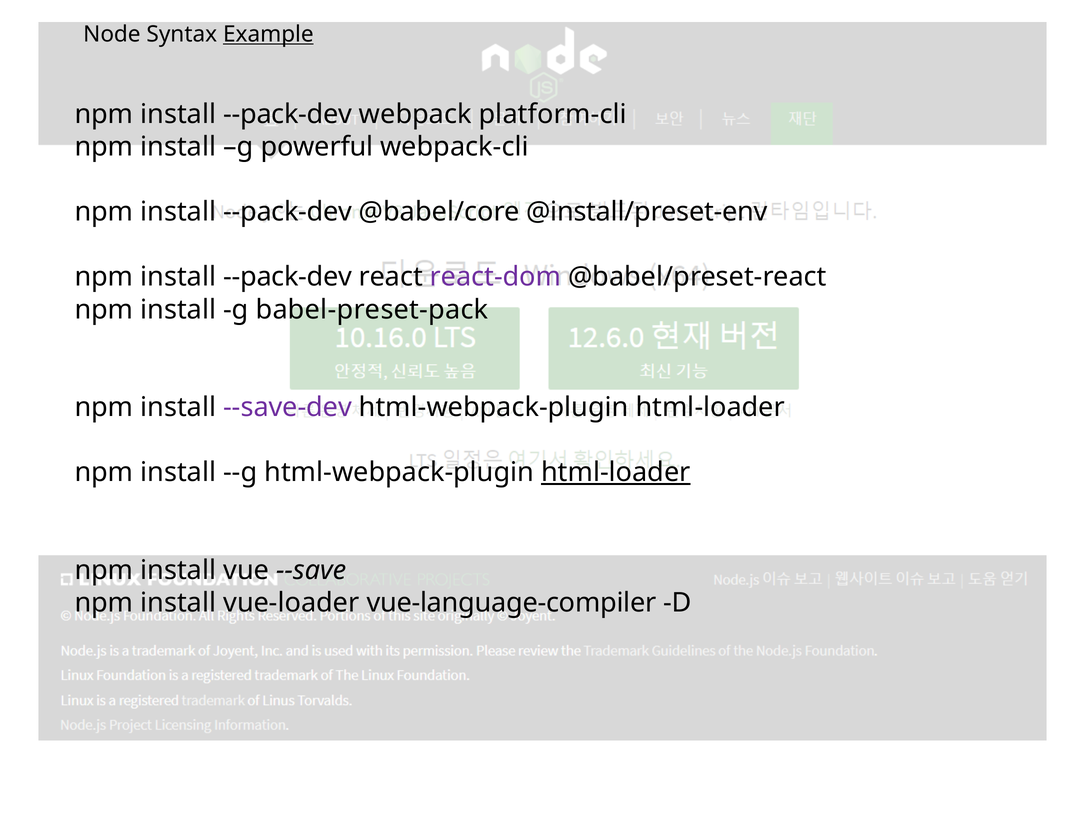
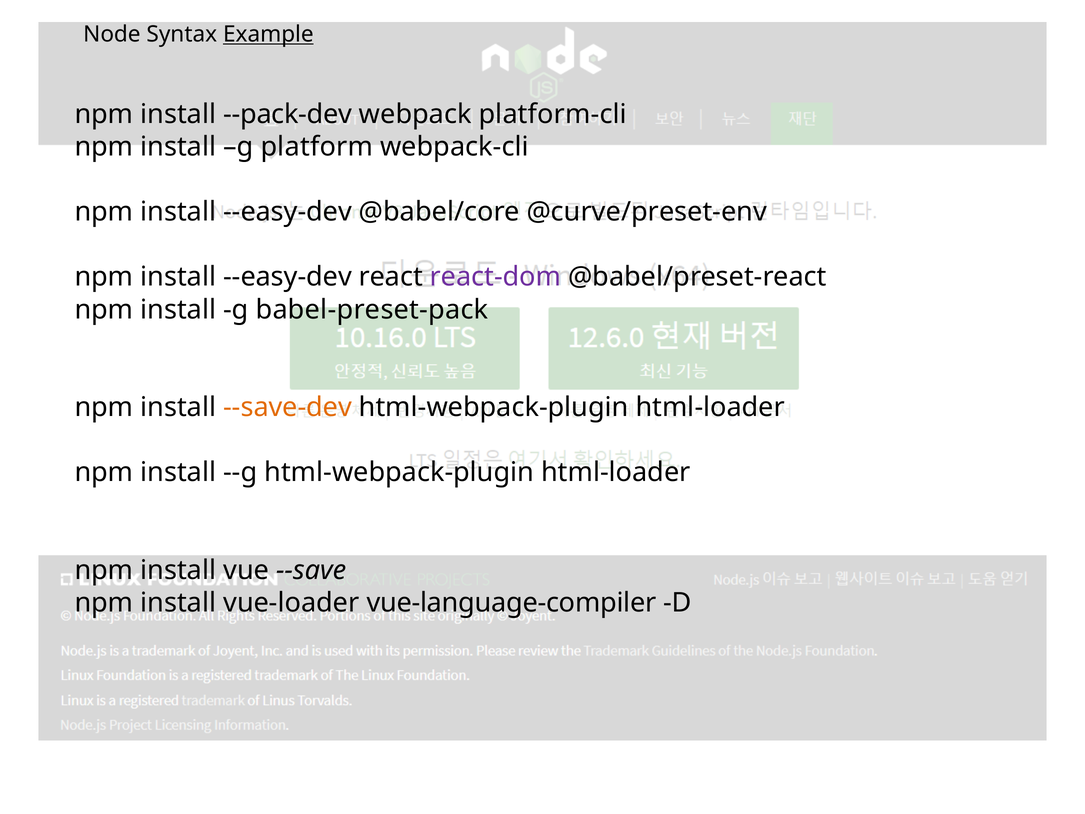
powerful: powerful -> platform (317, 147)
--pack-dev: --pack-dev -> --easy-dev (288, 212)
@install/preset-env: @install/preset-env -> @curve/preset-env (647, 212)
--pack-dev: --pack-dev -> --easy-dev (288, 277)
--save-dev colour: purple -> orange (288, 407)
html-loader underline: present -> none (616, 472)
